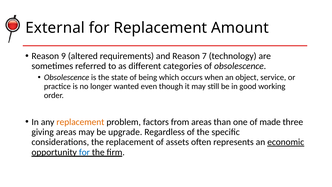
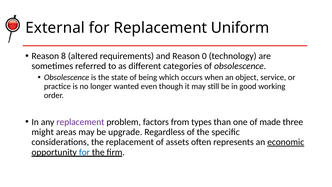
Amount: Amount -> Uniform (240, 28)
9: 9 -> 8 (63, 56)
7: 7 -> 0 (204, 56)
replacement colour: orange -> purple (80, 122)
from areas: areas -> types (201, 122)
giving: giving -> might (43, 132)
